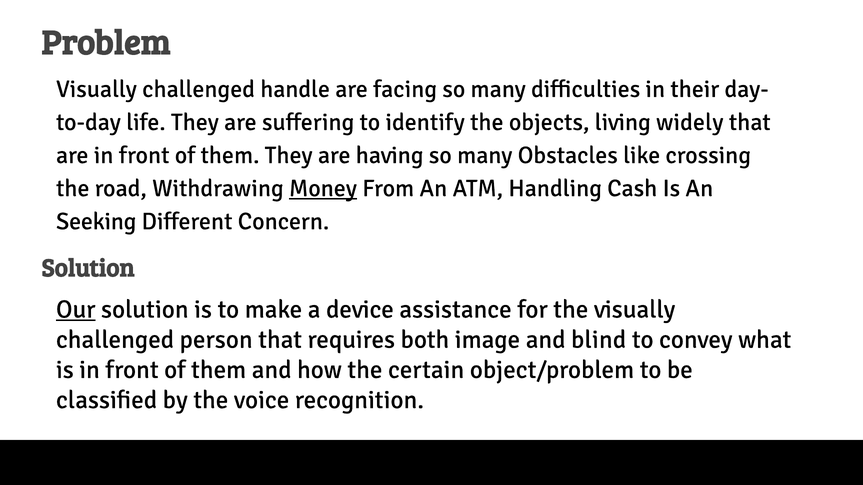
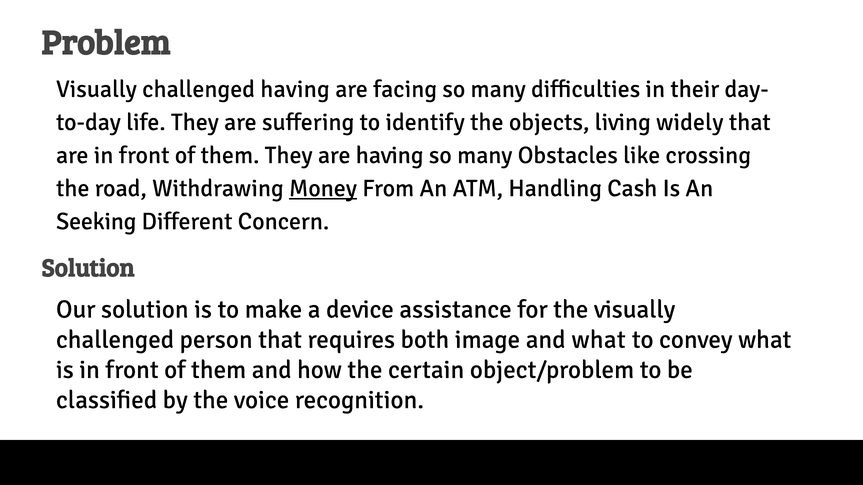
challenged handle: handle -> having (295, 89)
Our underline: present -> none (76, 310)
and blind: blind -> what (599, 340)
